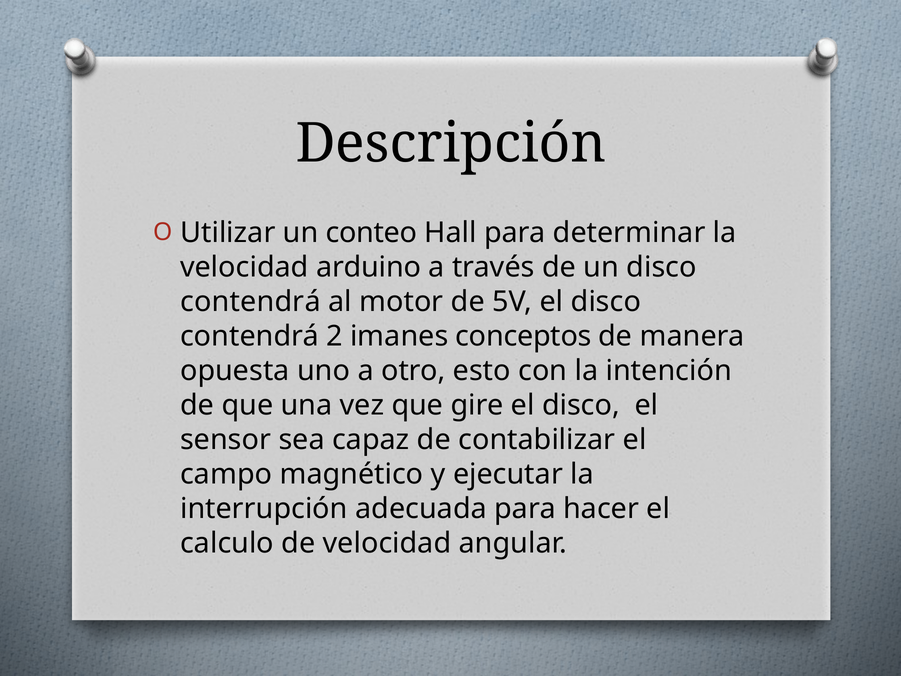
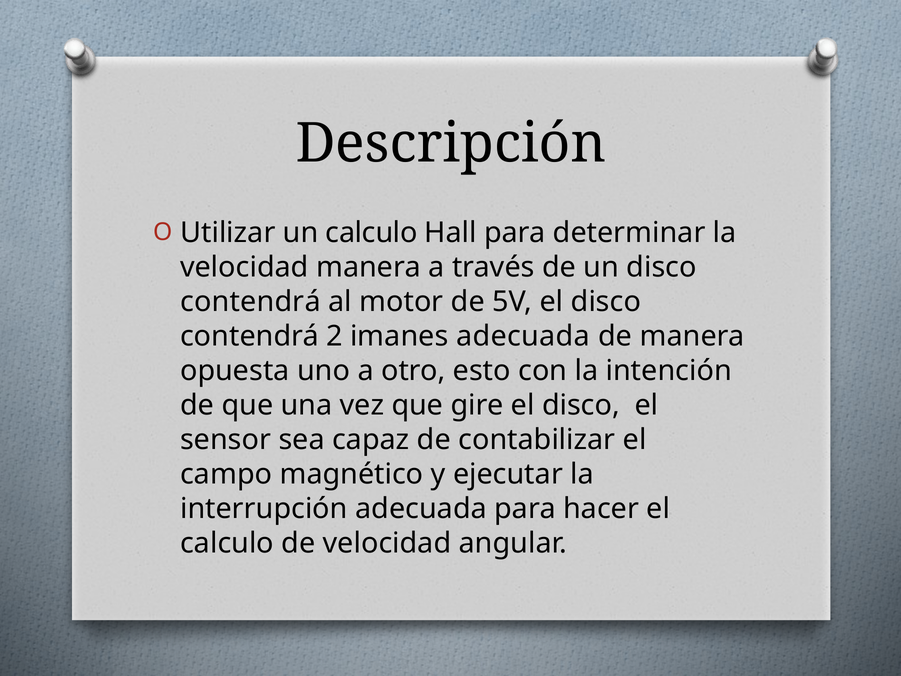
un conteo: conteo -> calculo (372, 233)
velocidad arduino: arduino -> manera (369, 267)
imanes conceptos: conceptos -> adecuada (523, 336)
